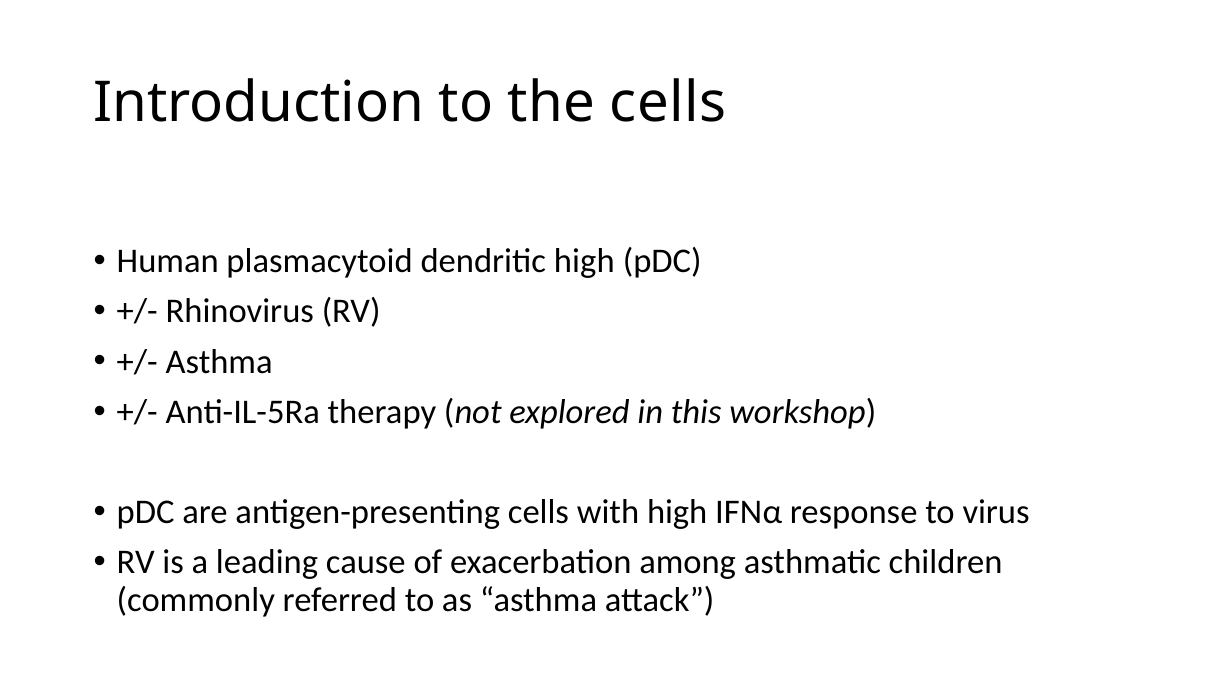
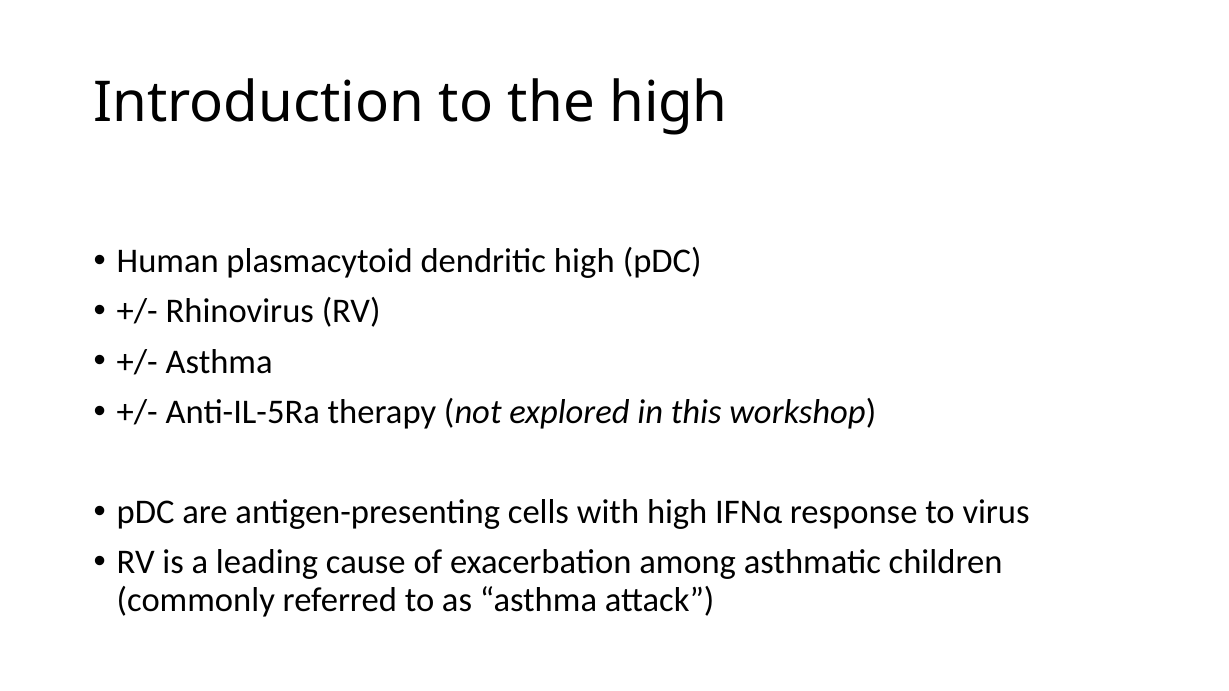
the cells: cells -> high (669, 103)
